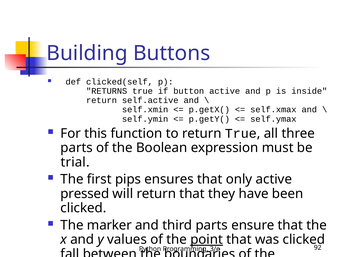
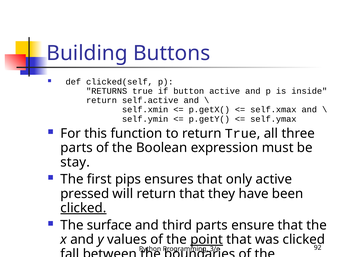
trial: trial -> stay (75, 162)
clicked underline: none -> present (83, 208)
marker: marker -> surface (109, 225)
